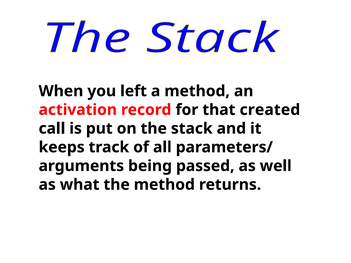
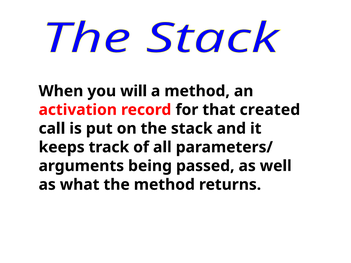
left: left -> will (134, 91)
